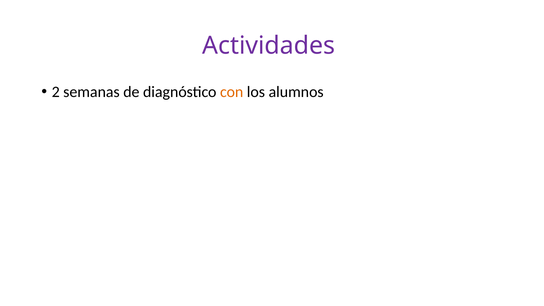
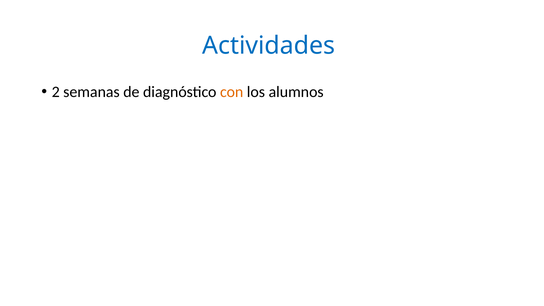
Actividades colour: purple -> blue (269, 46)
